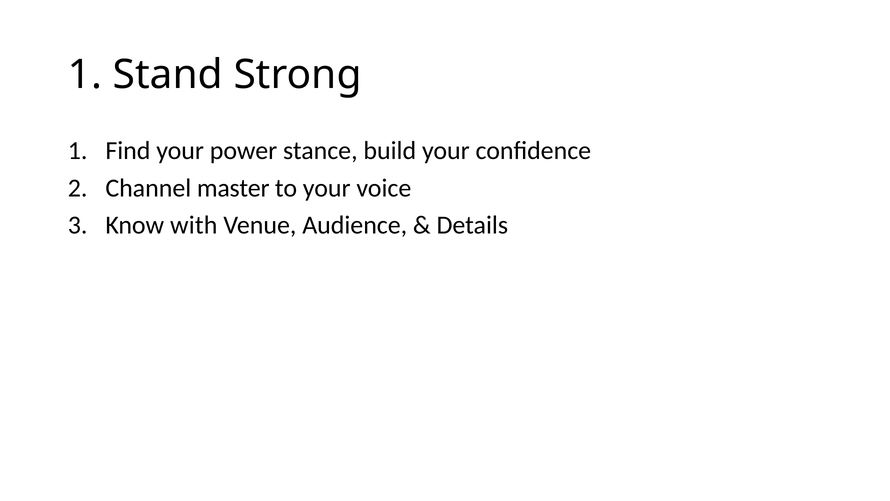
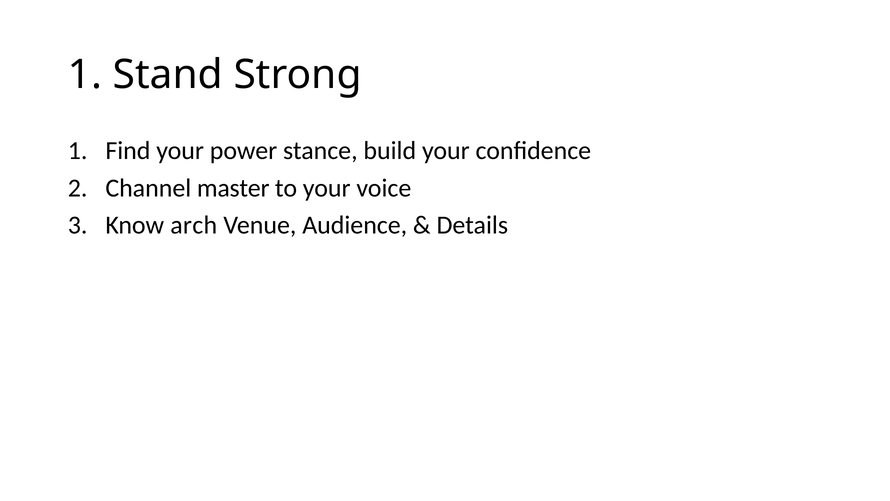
with: with -> arch (194, 225)
